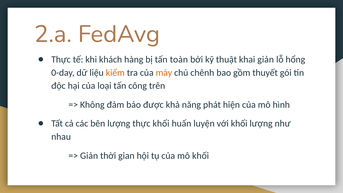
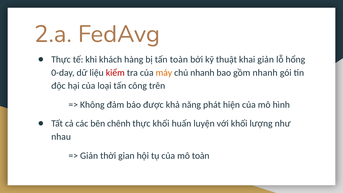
kiểm colour: orange -> red (115, 73)
chủ chênh: chênh -> nhanh (202, 73)
gồm thuyết: thuyết -> nhanh (265, 73)
bên lượng: lượng -> chênh (119, 124)
mô khối: khối -> toàn (201, 156)
